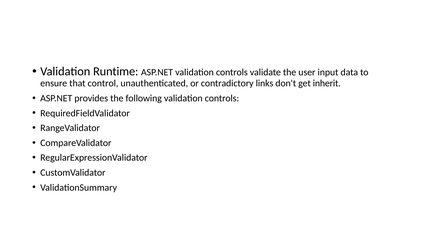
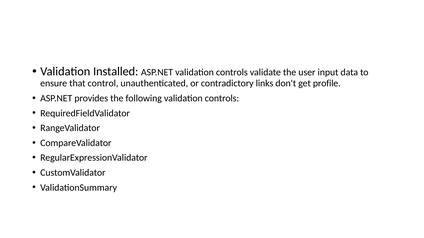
Runtime: Runtime -> Installed (116, 72)
inherit: inherit -> profile (327, 84)
